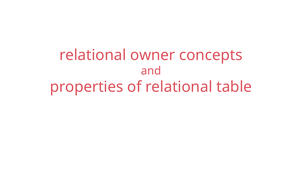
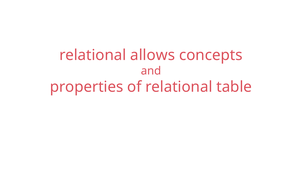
owner: owner -> allows (153, 55)
